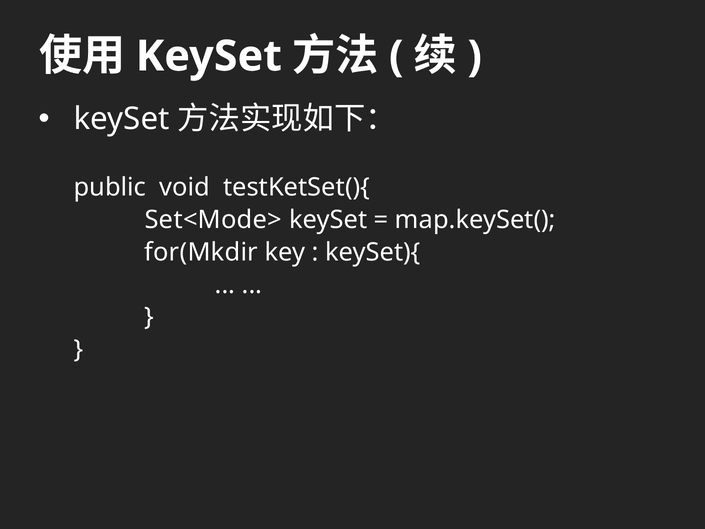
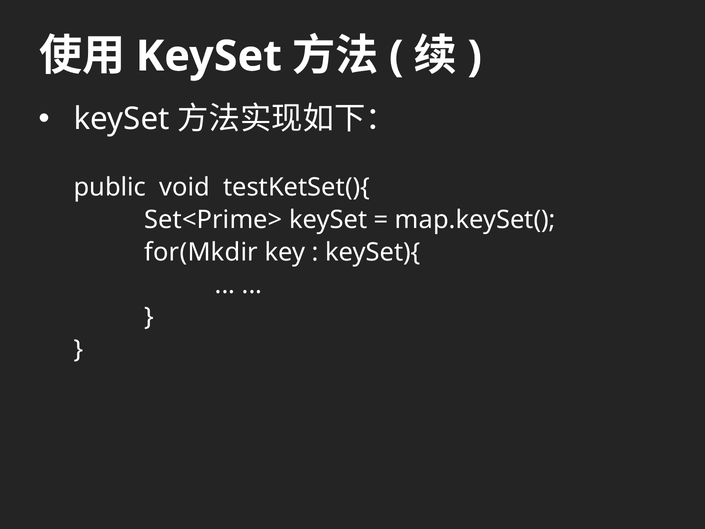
Set<Mode>: Set<Mode> -> Set<Prime> (213, 220)
